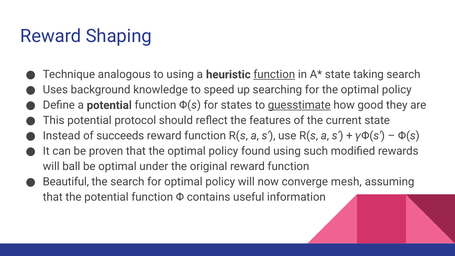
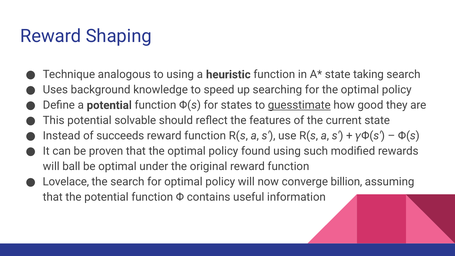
function underline: present -> none (274, 75)
protocol: protocol -> solvable (135, 121)
Beautiful: Beautiful -> Lovelace (66, 182)
mesh: mesh -> billion (346, 182)
